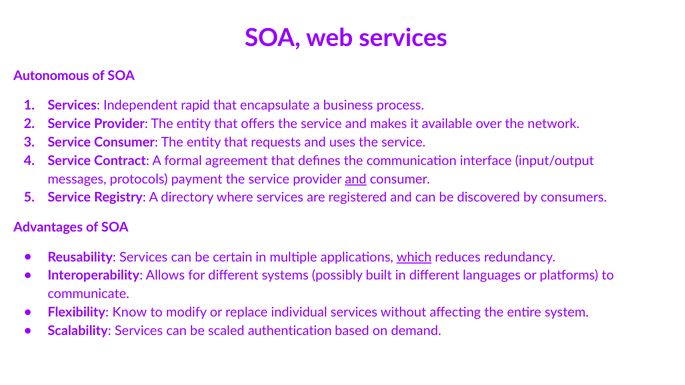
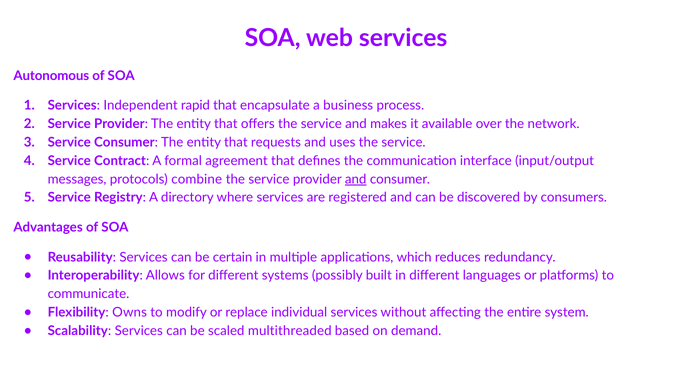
payment: payment -> combine (197, 179)
which underline: present -> none (414, 257)
Know: Know -> Owns (130, 313)
authentication: authentication -> multithreaded (290, 331)
